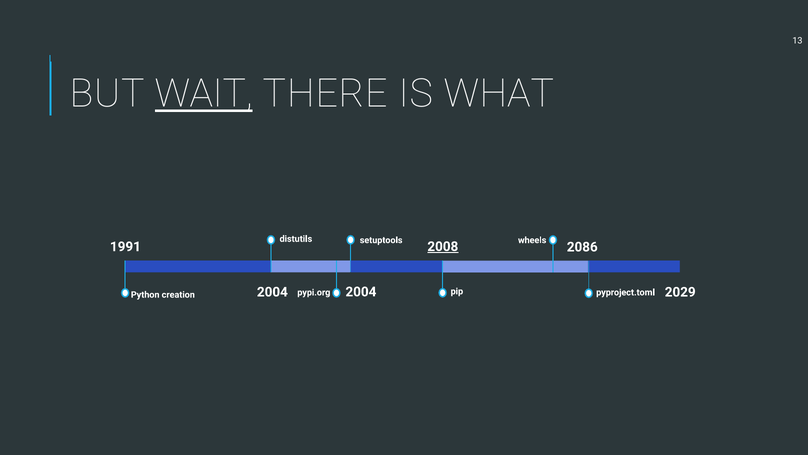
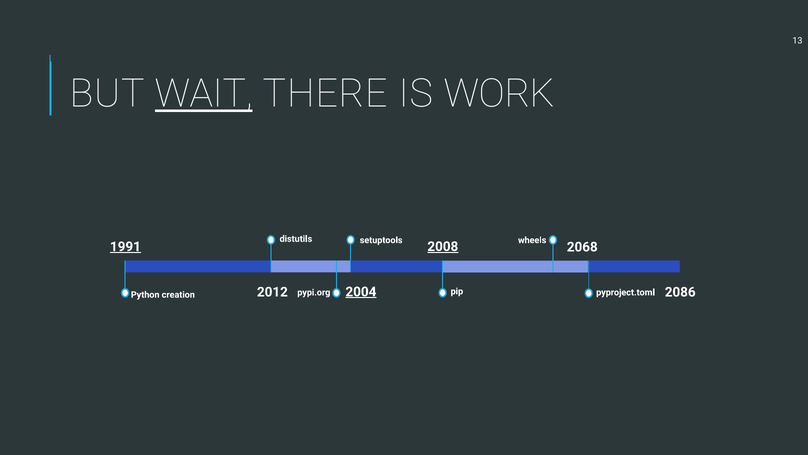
WHAT: WHAT -> WORK (499, 94)
1991 underline: none -> present (125, 246)
2086: 2086 -> 2068 (582, 247)
2004 underline: none -> present (361, 292)
2004: 2004 -> 2012 (272, 292)
2029: 2029 -> 2086 (680, 292)
